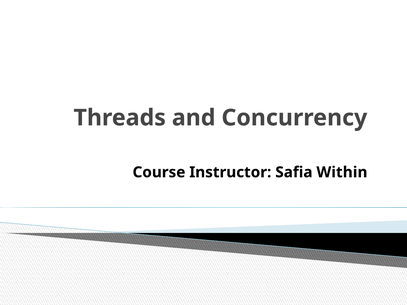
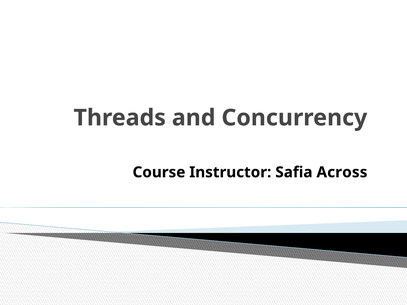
Within: Within -> Across (342, 172)
